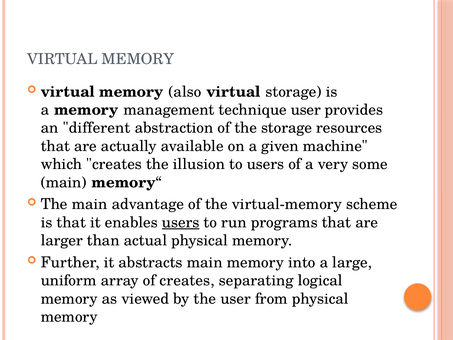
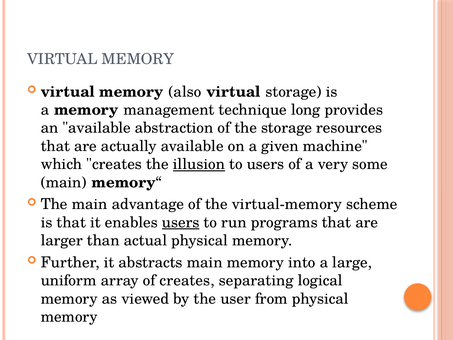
technique user: user -> long (306, 110)
an different: different -> available (97, 128)
illusion underline: none -> present (199, 164)
